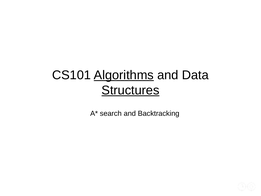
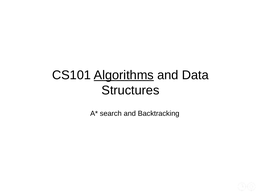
Structures underline: present -> none (130, 90)
